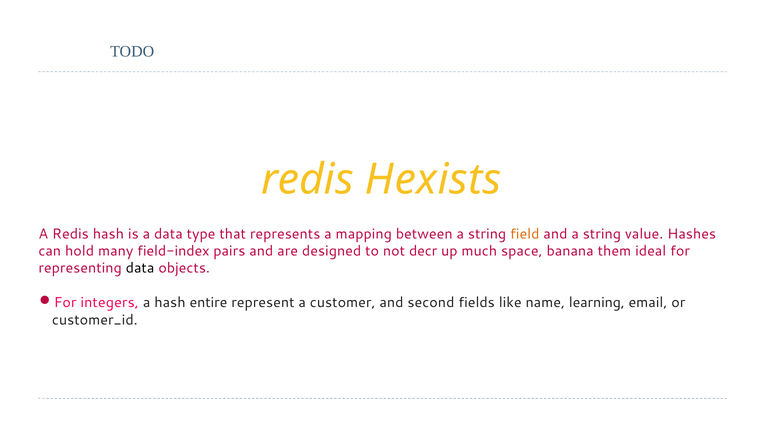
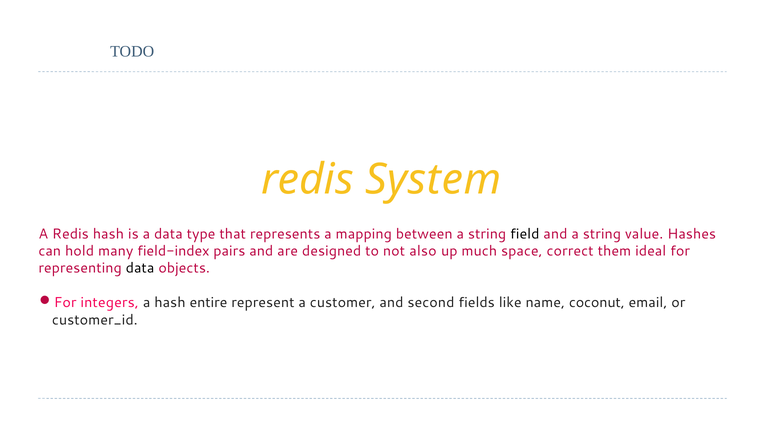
Hexists: Hexists -> System (433, 180)
field colour: orange -> black (525, 234)
decr: decr -> also (423, 251)
banana: banana -> correct (570, 251)
learning: learning -> coconut (597, 303)
